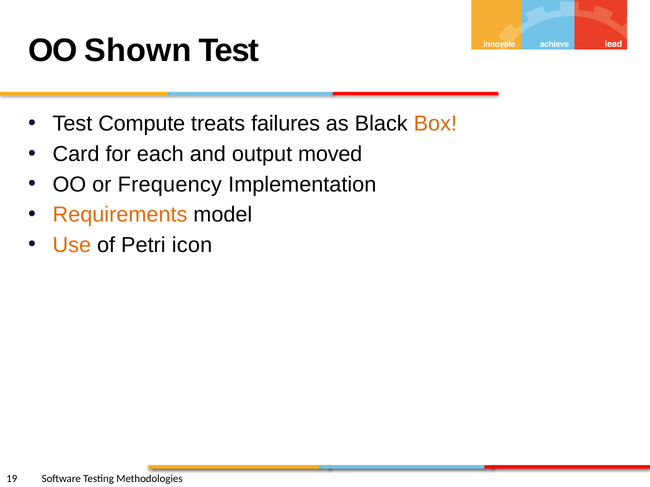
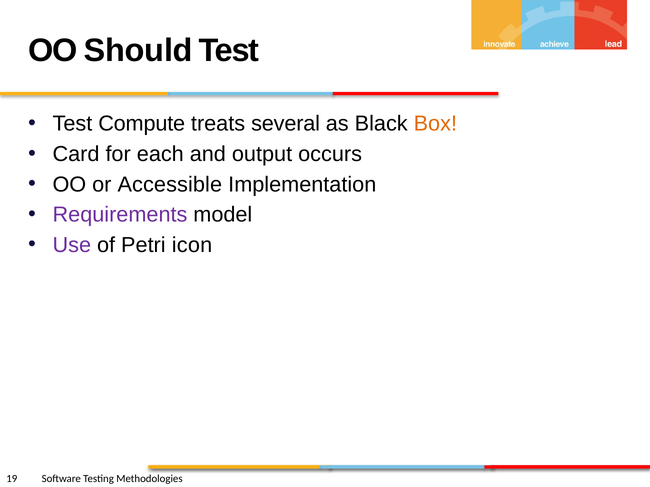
Shown: Shown -> Should (138, 50)
failures: failures -> several (286, 124)
moved: moved -> occurs (330, 154)
Frequency: Frequency -> Accessible (170, 185)
Requirements colour: orange -> purple (120, 215)
Use colour: orange -> purple (72, 245)
